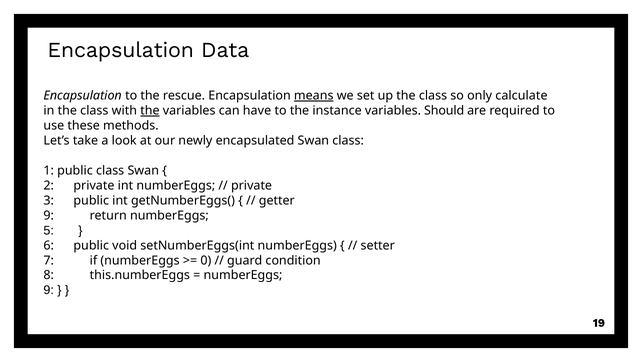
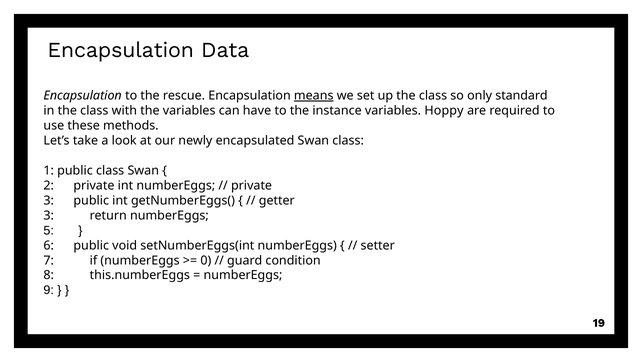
calculate: calculate -> standard (522, 96)
the underline: present -> none (150, 111)
Should: Should -> Hoppy (444, 111)
9: 9 -> 3 (49, 216)
